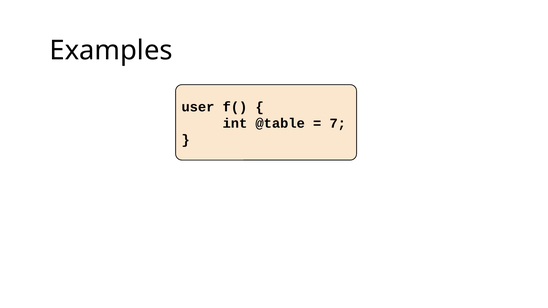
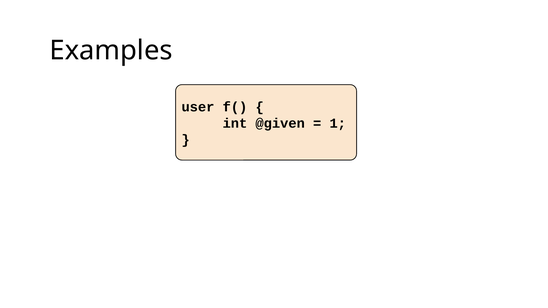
@table: @table -> @given (280, 123)
7: 7 -> 1 (338, 123)
